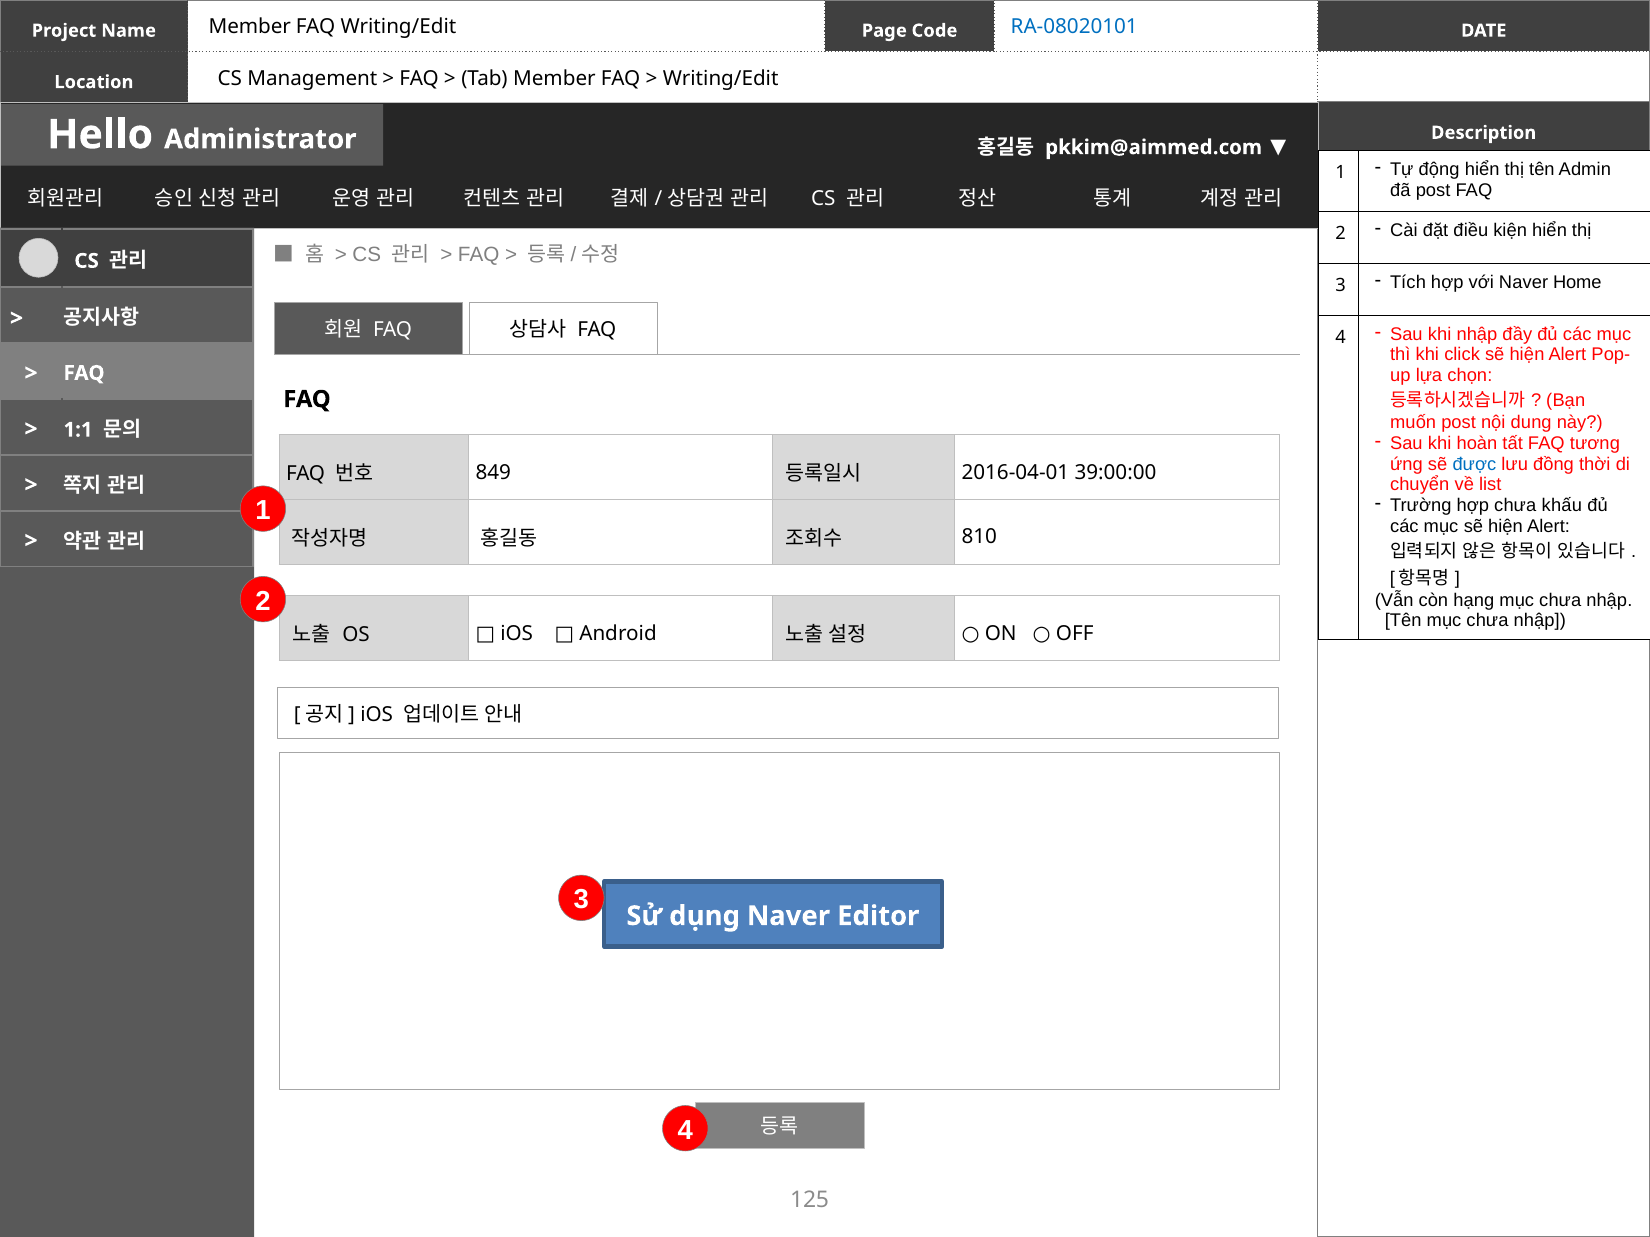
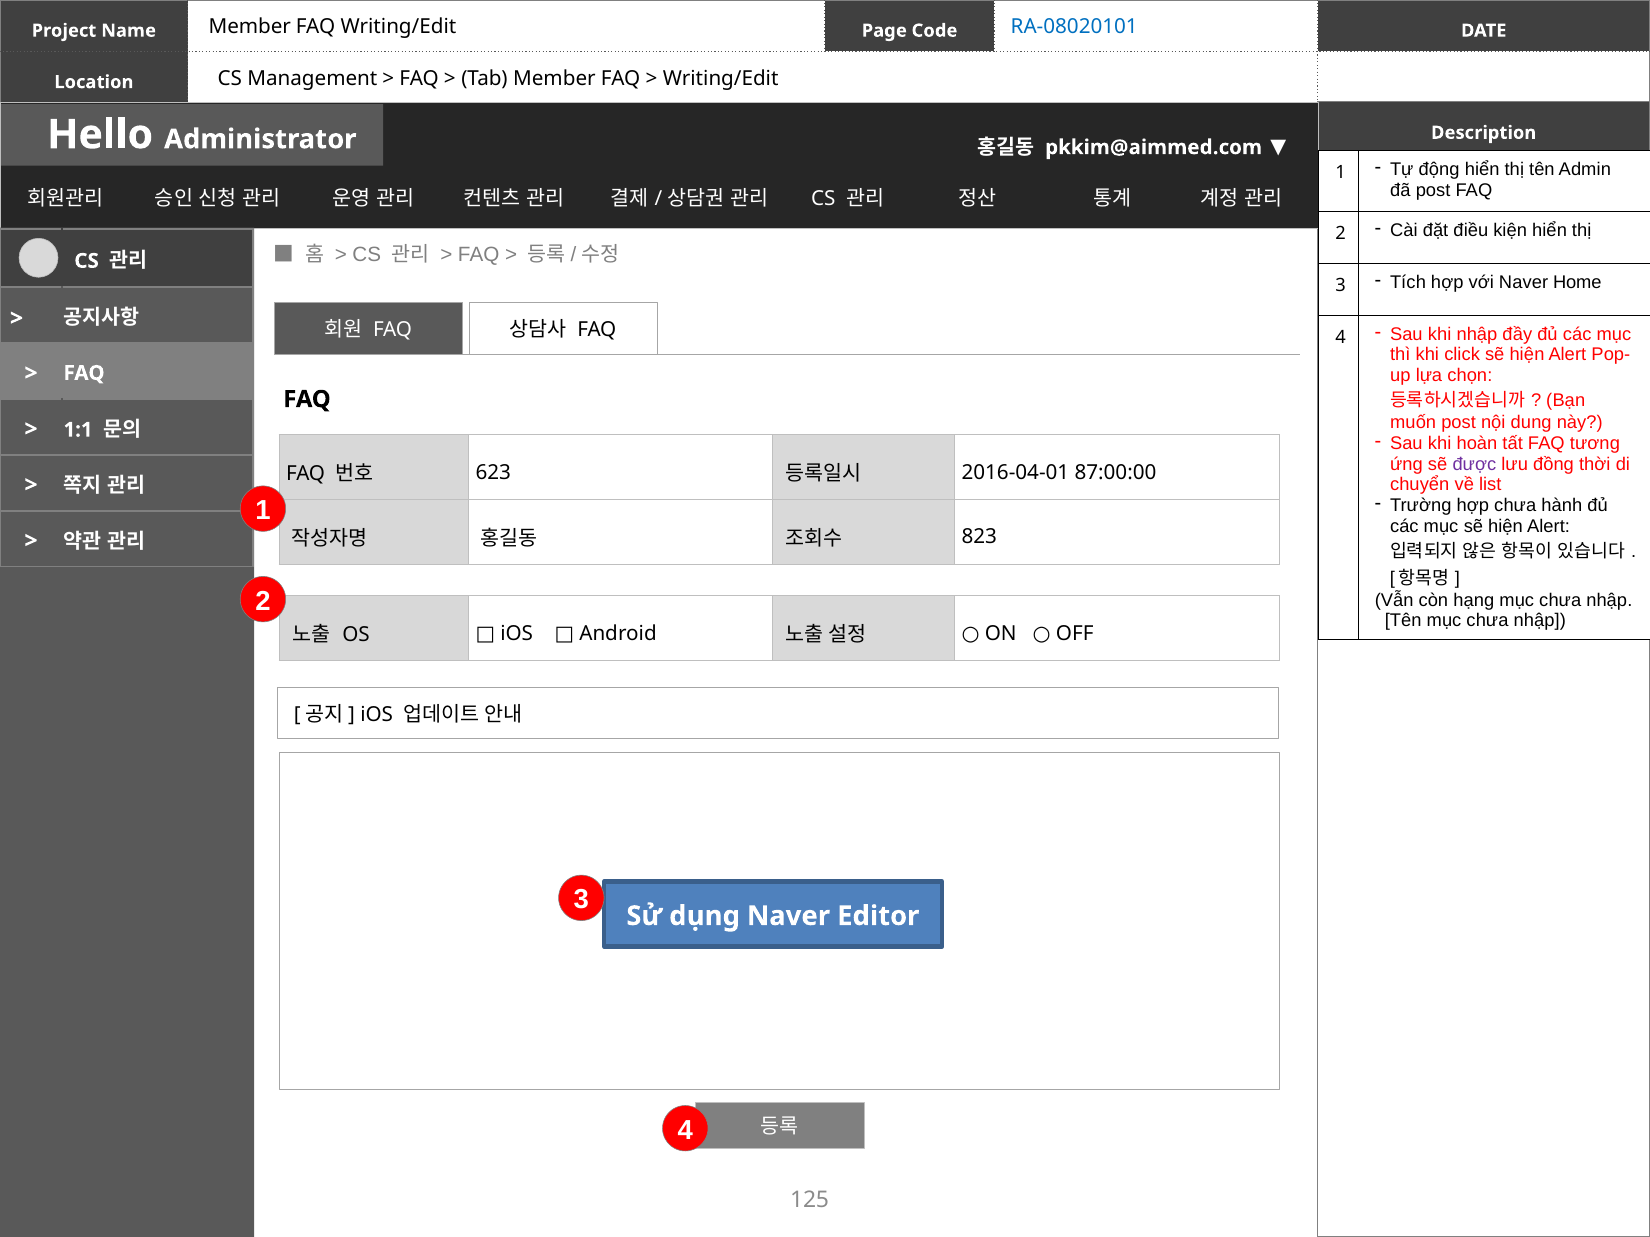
được colour: blue -> purple (1474, 464)
849: 849 -> 623 (493, 472)
39:00:00: 39:00:00 -> 87:00:00 (1115, 472)
khấu: khấu -> hành (1562, 506)
810: 810 -> 823 (979, 537)
